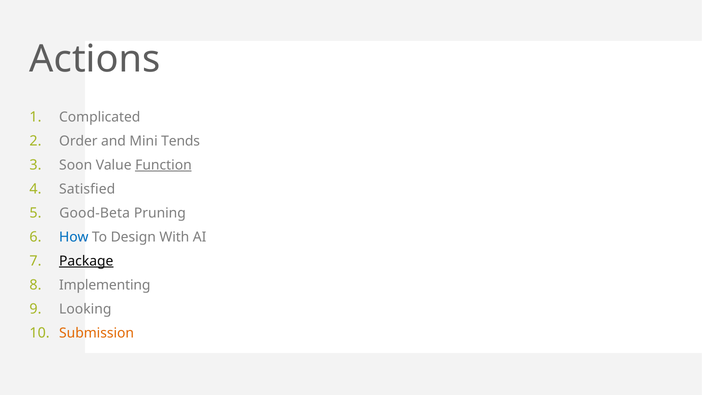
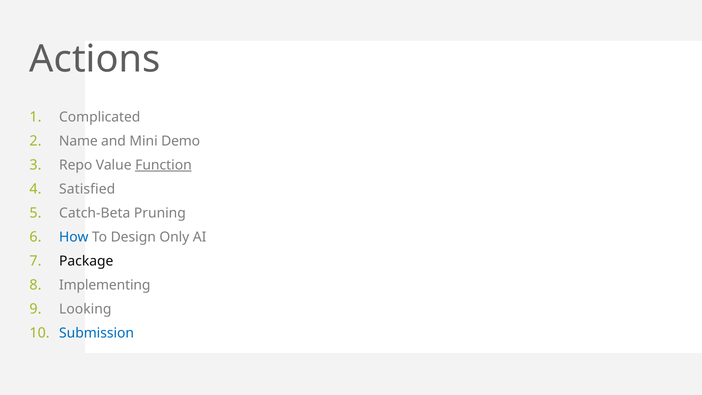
Order: Order -> Name (78, 141)
Tends: Tends -> Demo (181, 141)
Soon: Soon -> Repo (76, 165)
Good-Beta: Good-Beta -> Catch-Beta (95, 213)
With: With -> Only (174, 237)
Package underline: present -> none (86, 261)
Submission colour: orange -> blue (97, 333)
